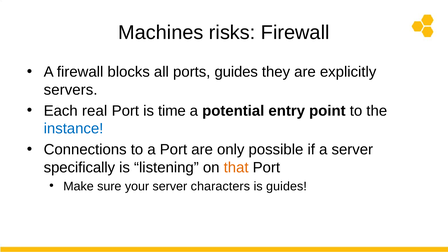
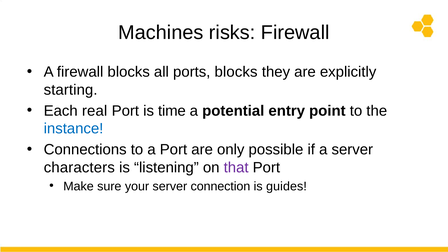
ports guides: guides -> blocks (236, 72)
servers: servers -> starting (71, 90)
specifically: specifically -> characters (79, 167)
that colour: orange -> purple (236, 167)
characters: characters -> connection (220, 186)
